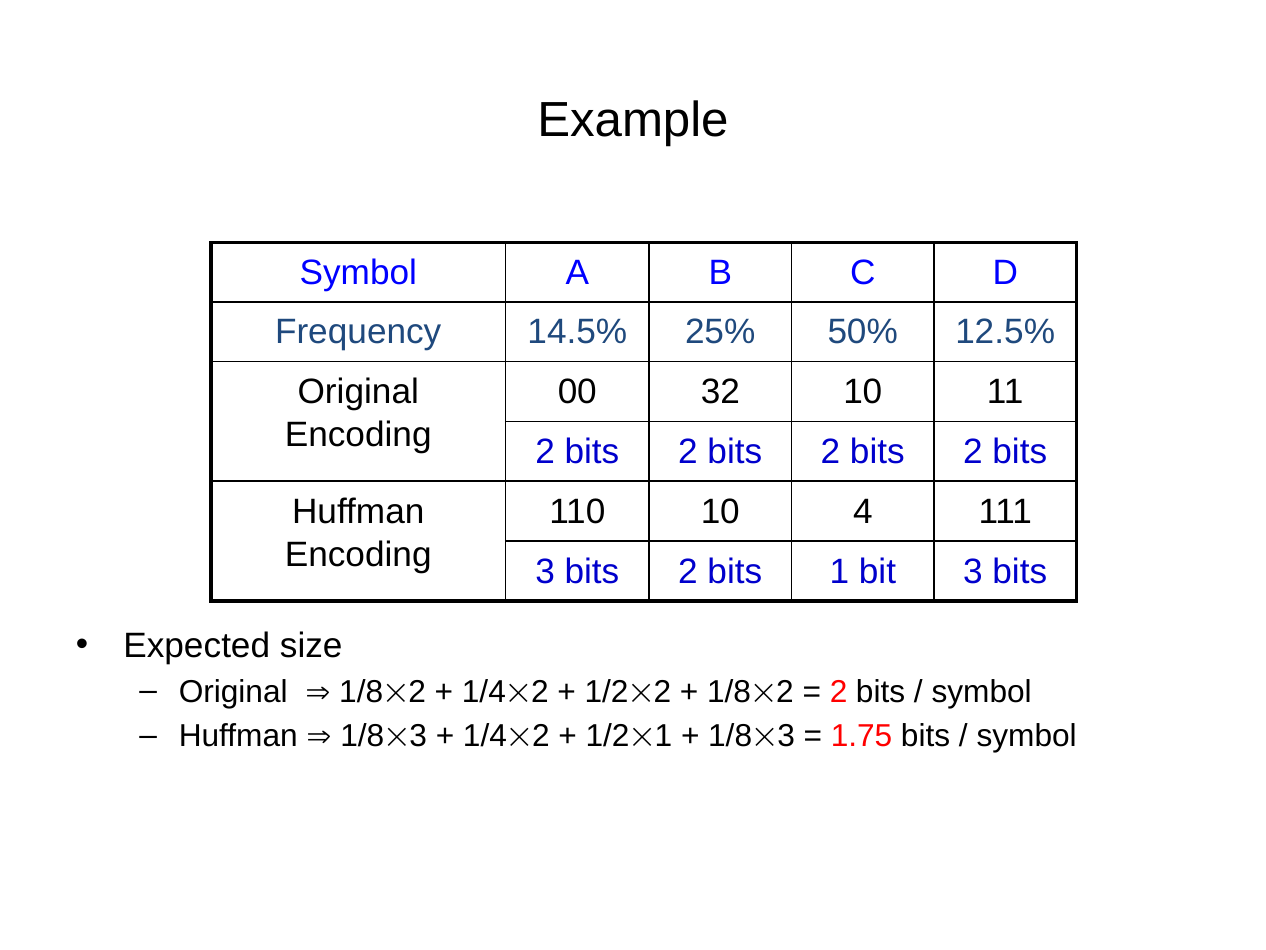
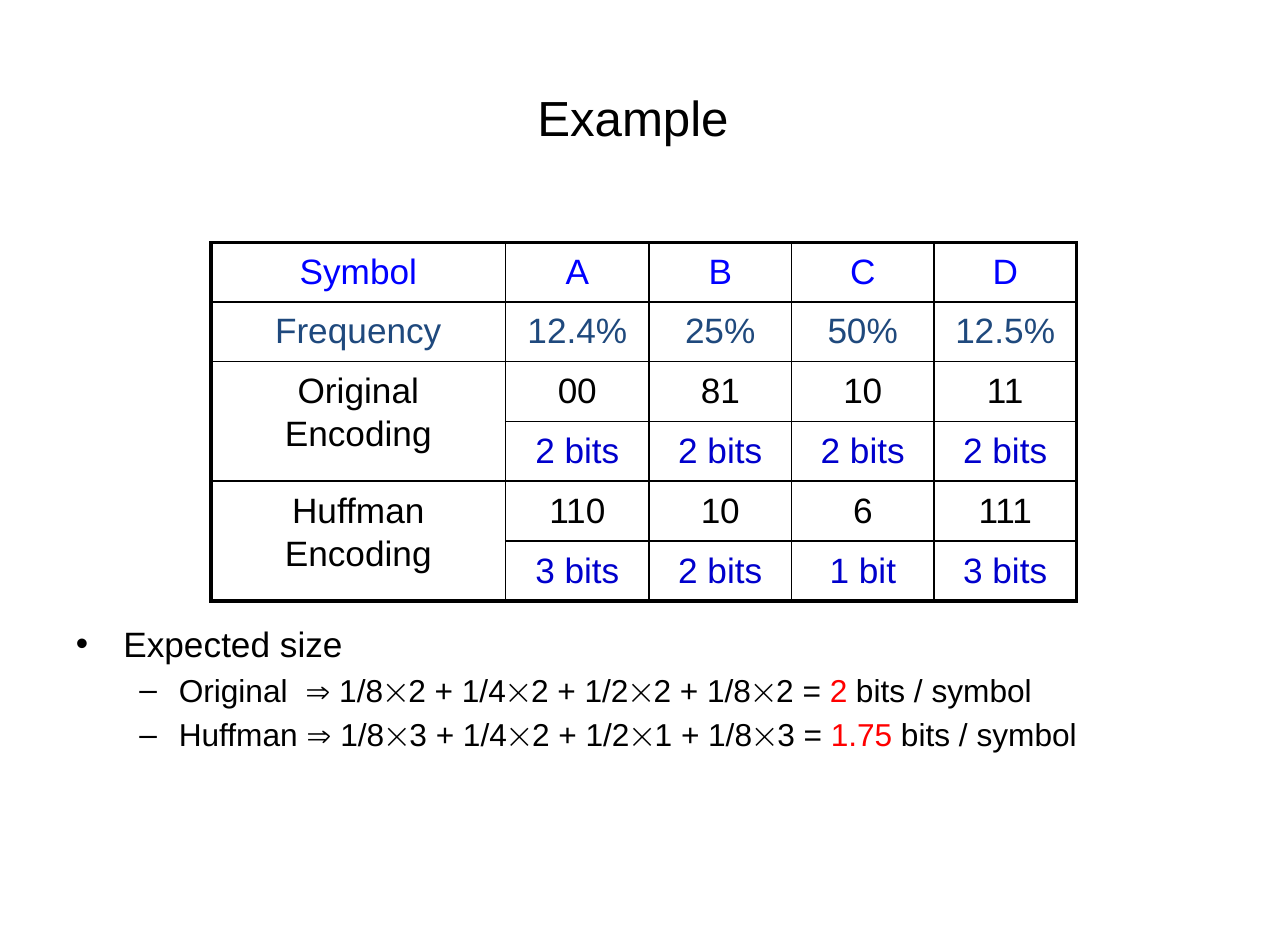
14.5%: 14.5% -> 12.4% (577, 332)
32: 32 -> 81 (720, 392)
4: 4 -> 6 (863, 511)
